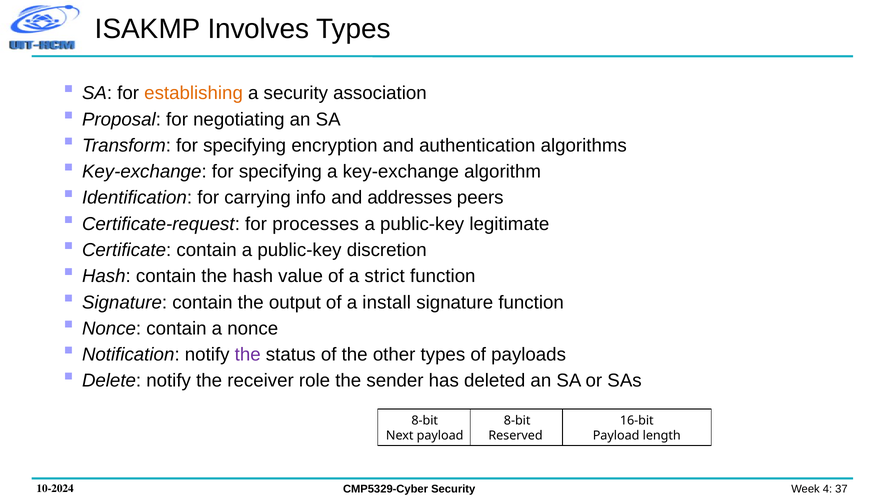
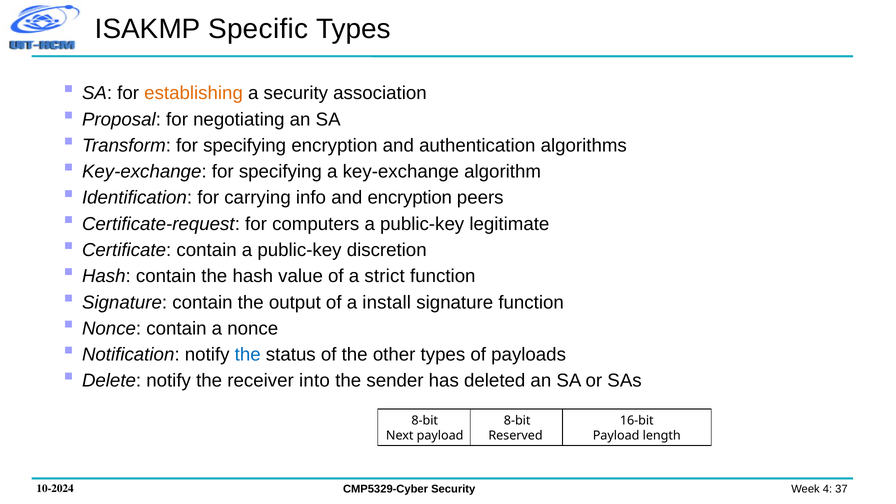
Involves: Involves -> Specific (258, 29)
and addresses: addresses -> encryption (410, 198)
processes: processes -> computers (316, 224)
the colour: purple -> blue (248, 355)
role: role -> into (314, 381)
